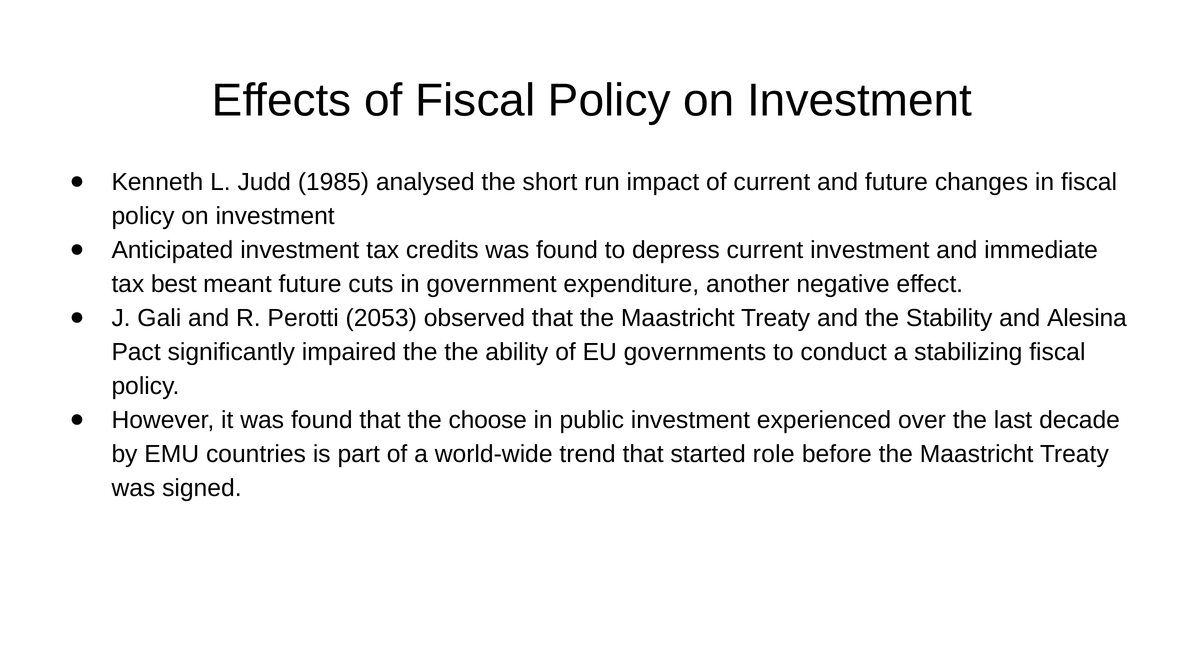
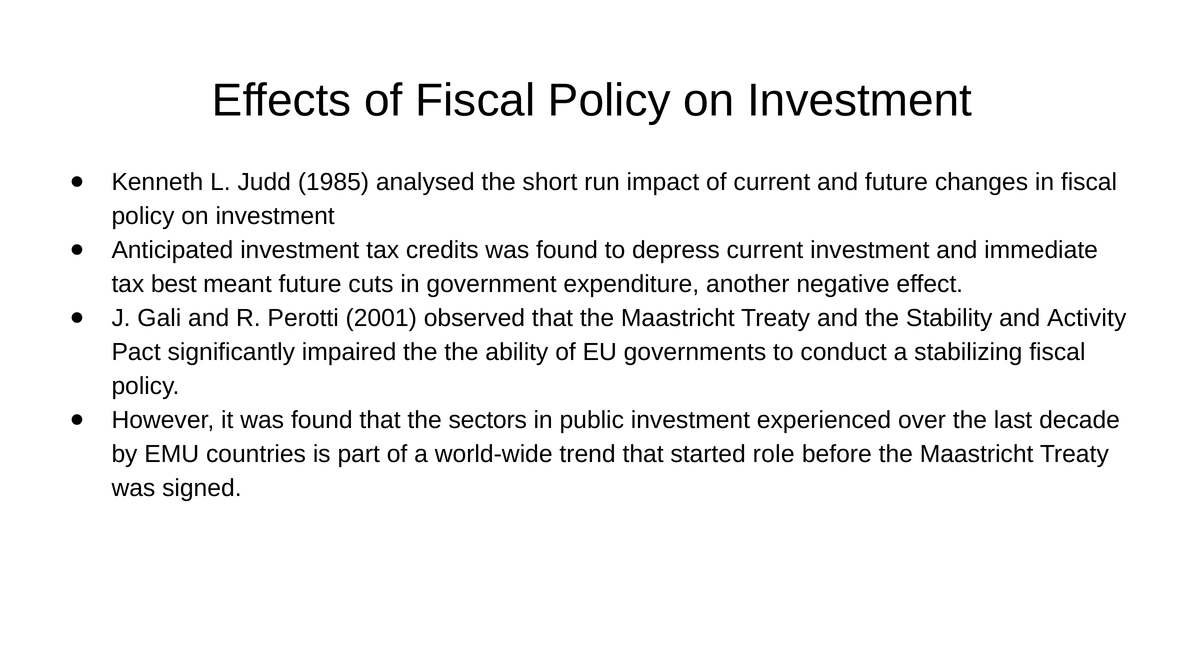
2053: 2053 -> 2001 (381, 318)
Alesina: Alesina -> Activity (1087, 318)
choose: choose -> sectors (488, 421)
